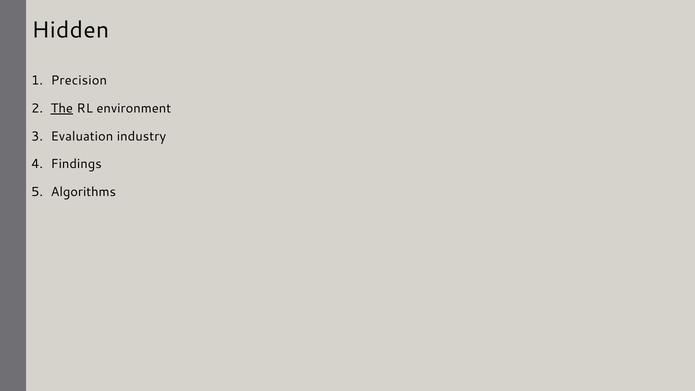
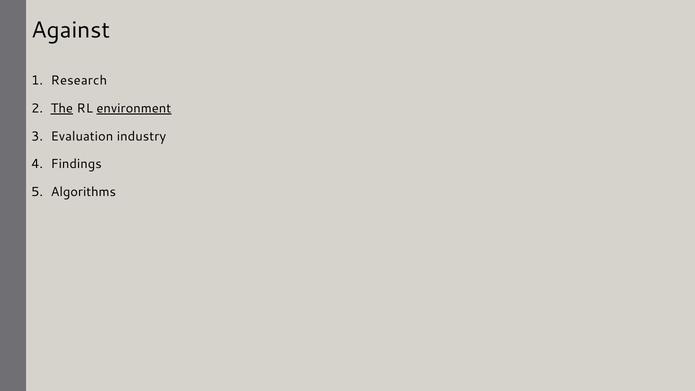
Hidden: Hidden -> Against (71, 30)
Precision: Precision -> Research (79, 81)
environment underline: none -> present (134, 108)
